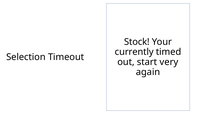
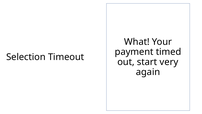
Stock: Stock -> What (137, 42)
currently: currently -> payment (134, 52)
